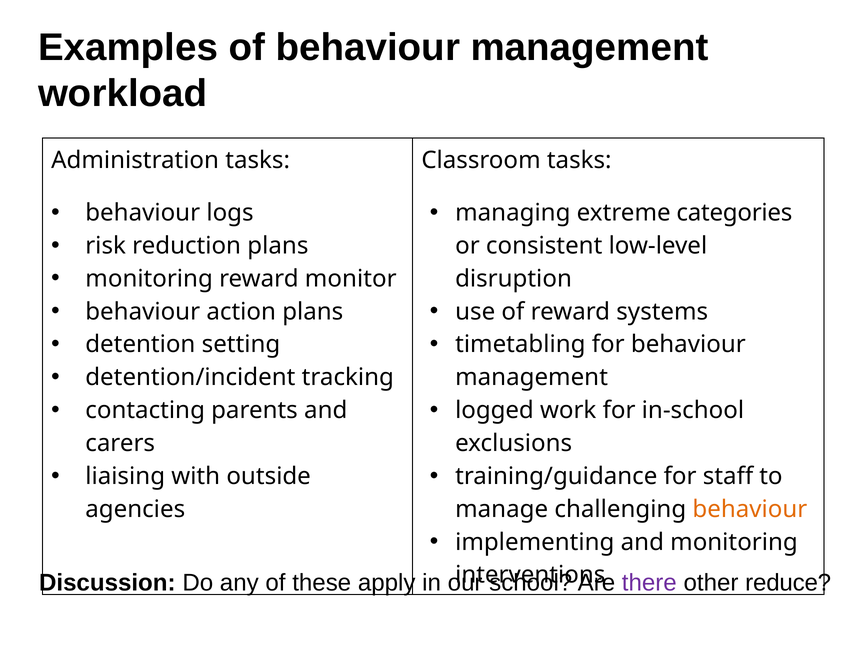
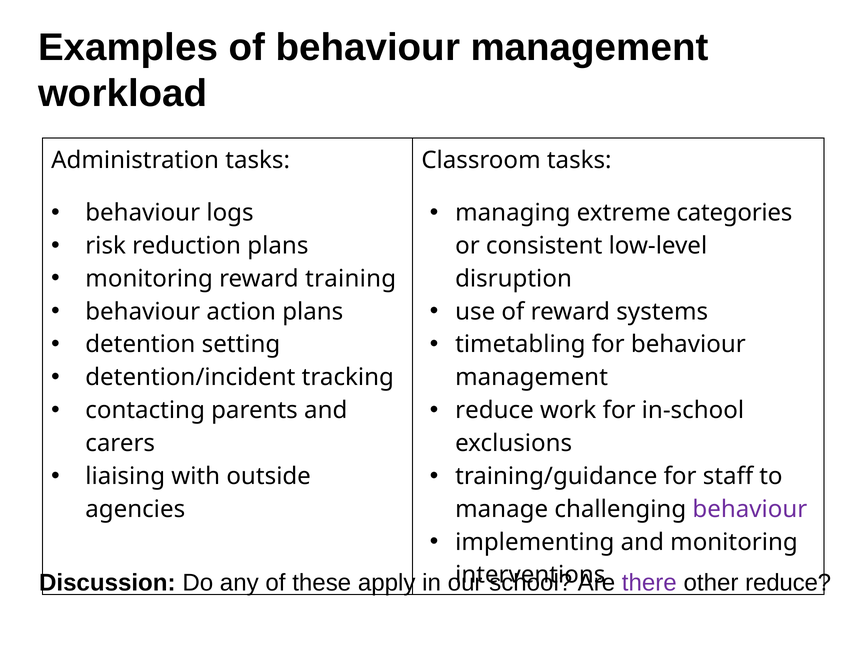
monitor: monitor -> training (351, 279)
logged: logged -> reduce (494, 411)
behaviour colour: orange -> purple (750, 509)
